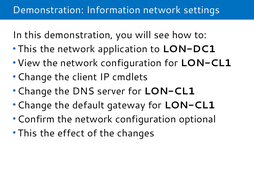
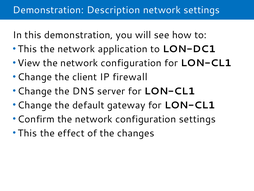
Information: Information -> Description (113, 10)
cmdlets: cmdlets -> firewall (130, 77)
configuration optional: optional -> settings (197, 119)
